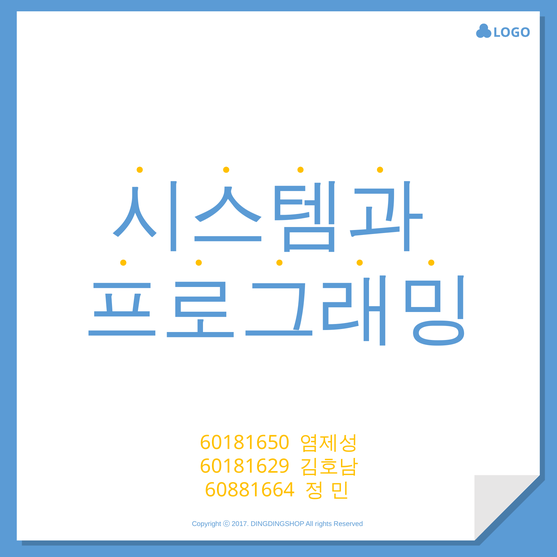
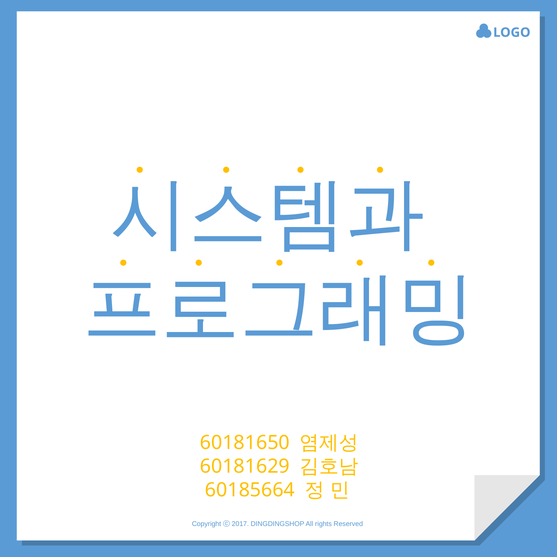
60881664: 60881664 -> 60185664 (250, 490)
